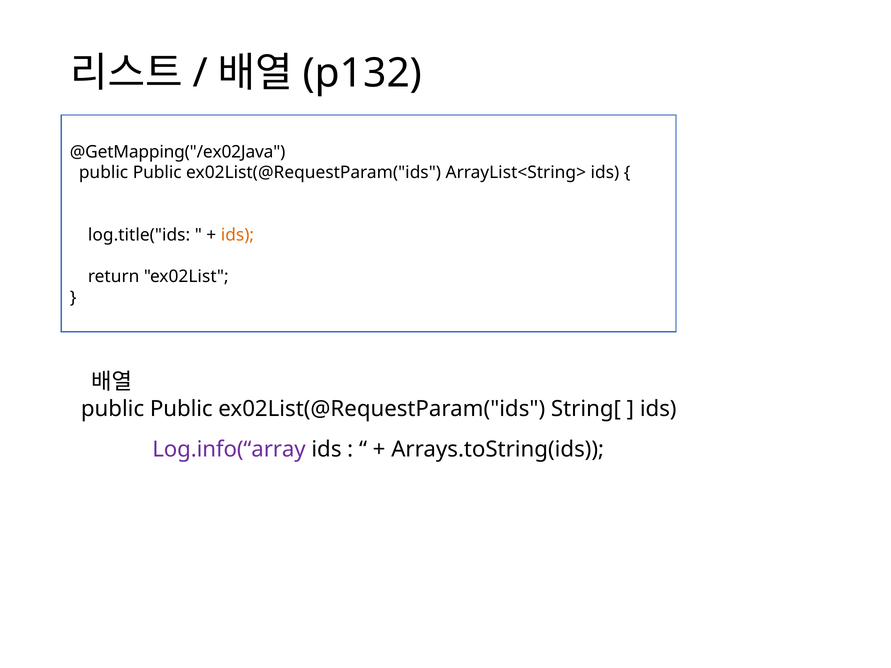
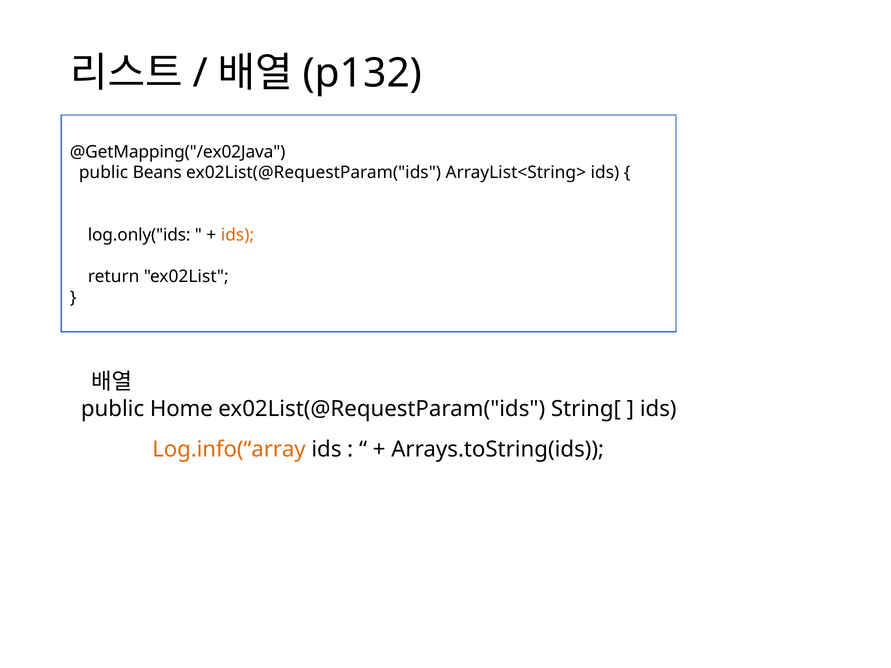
Public: Public -> Beans (157, 173)
log.title("ids: log.title("ids -> log.only("ids (139, 235)
Public: Public -> Home (181, 409)
Log.info(“array colour: purple -> orange (229, 449)
